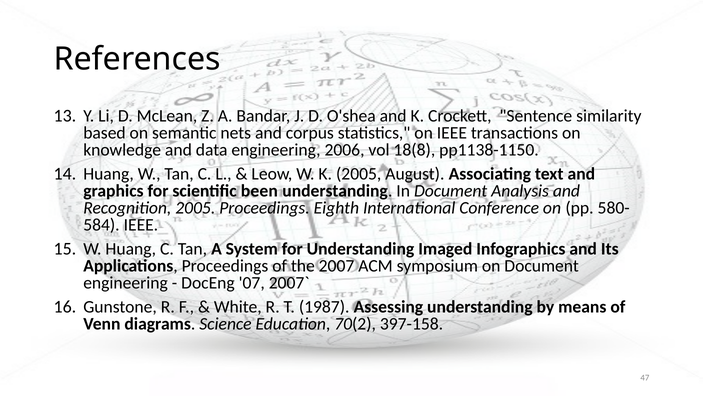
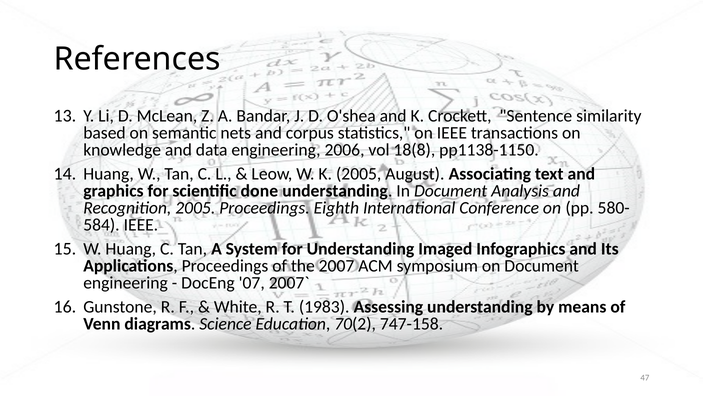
been: been -> done (259, 191)
1987: 1987 -> 1983 (324, 306)
397-158: 397-158 -> 747-158 (412, 323)
